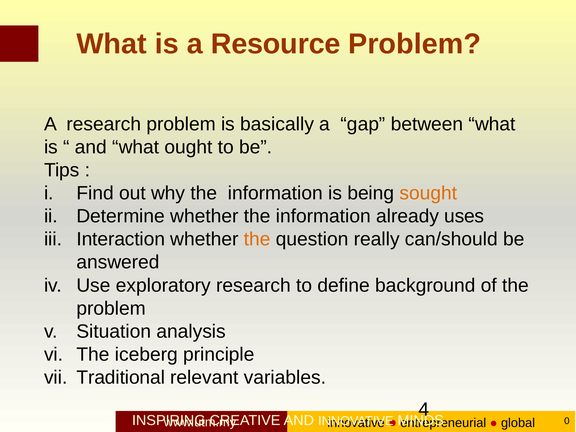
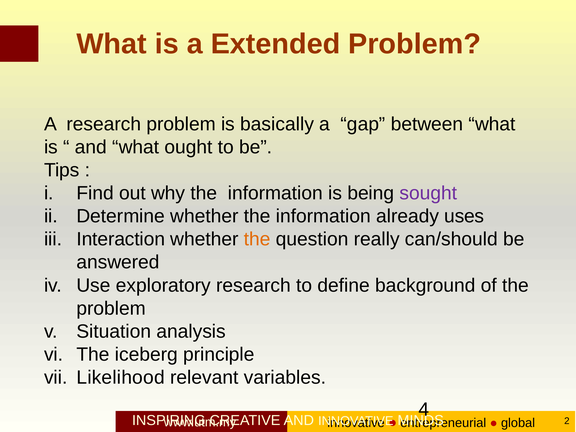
Resource: Resource -> Extended (276, 44)
sought colour: orange -> purple (428, 193)
Traditional: Traditional -> Likelihood (121, 378)
0: 0 -> 2 (567, 421)
